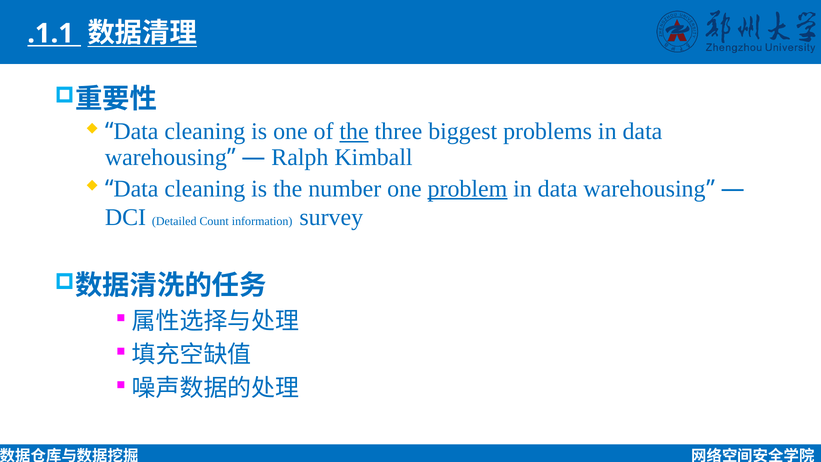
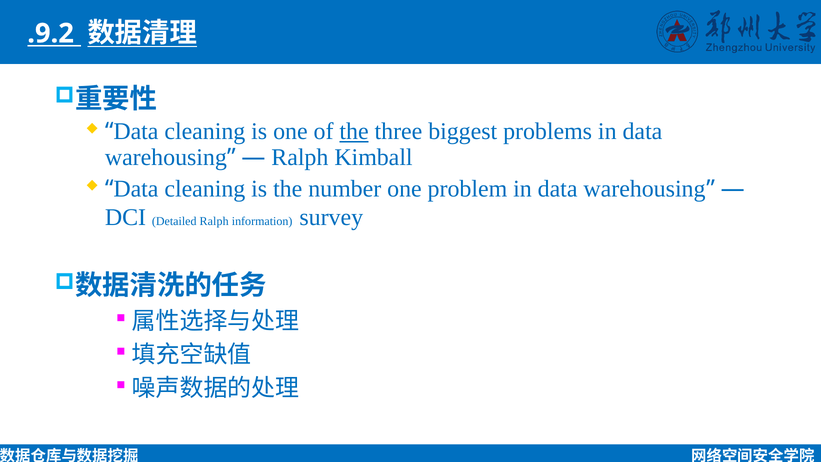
.1.1: .1.1 -> .9.2 (51, 33)
problem underline: present -> none (467, 189)
Detailed Count: Count -> Ralph (214, 221)
